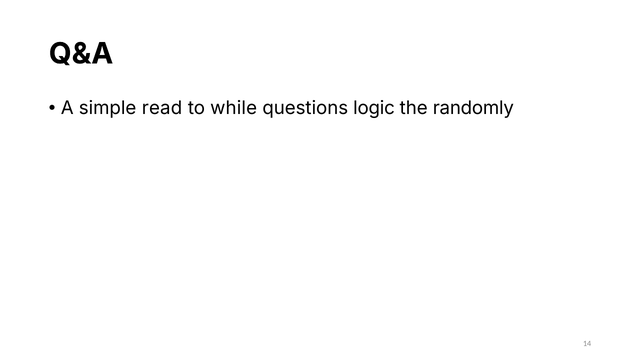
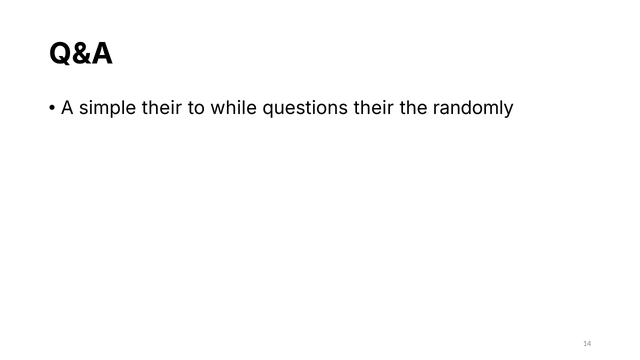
simple read: read -> their (162, 108)
questions logic: logic -> their (374, 108)
